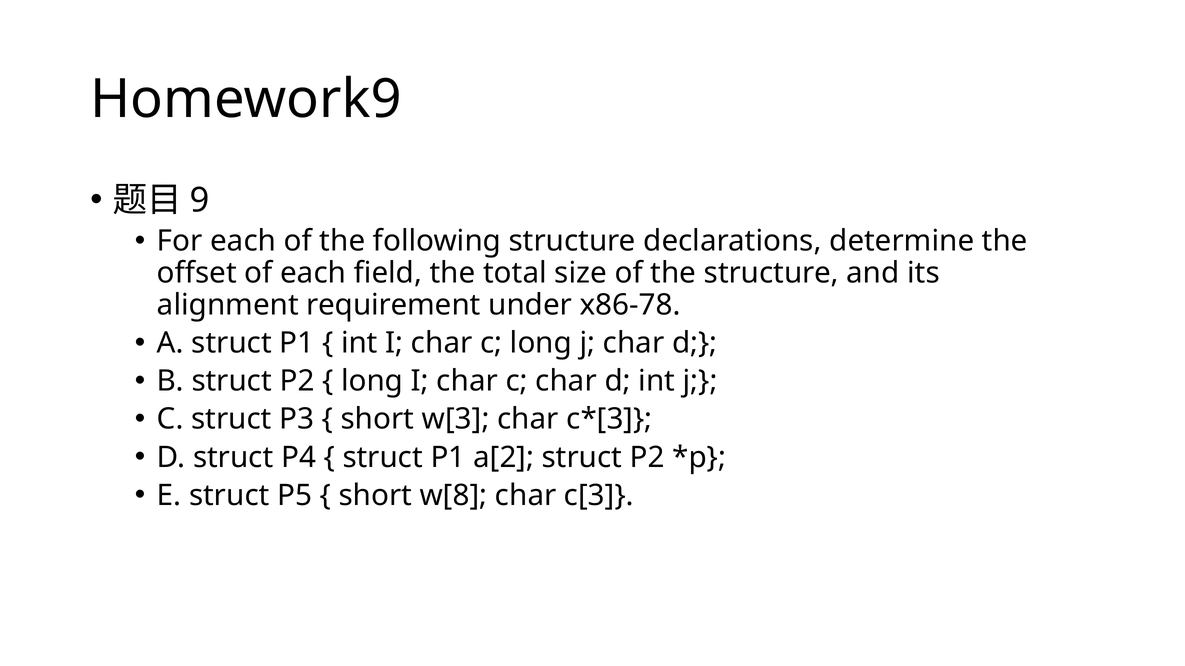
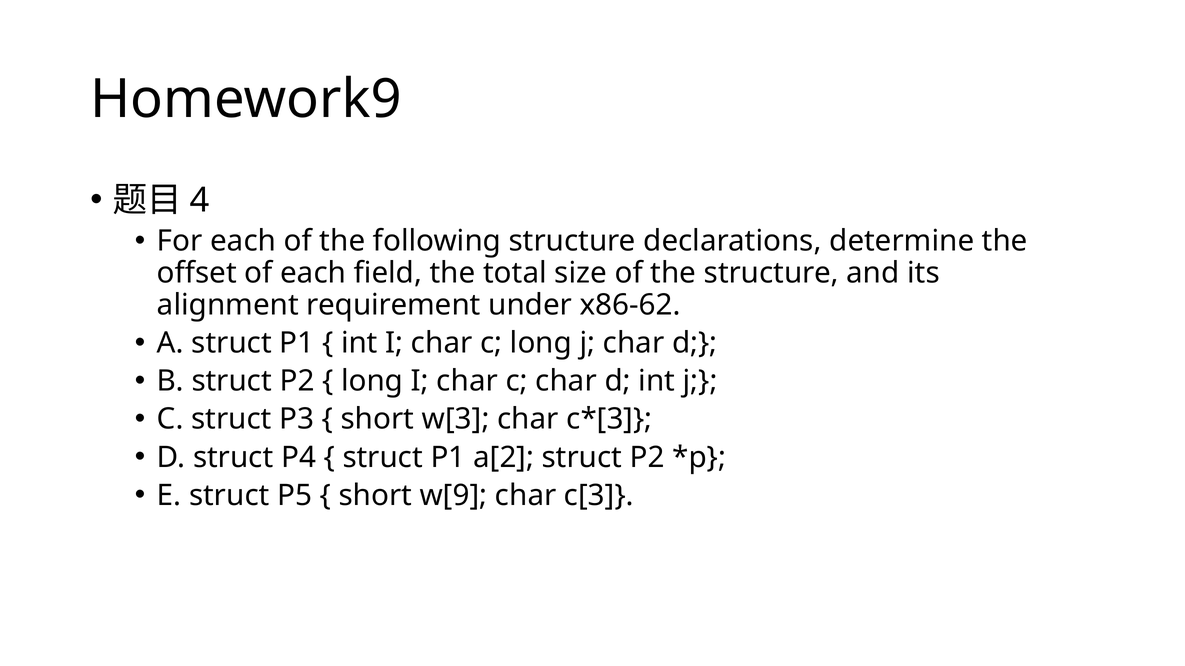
9: 9 -> 4 (200, 200)
x86-78: x86-78 -> x86-62 (630, 305)
w[8: w[8 -> w[9 (453, 496)
